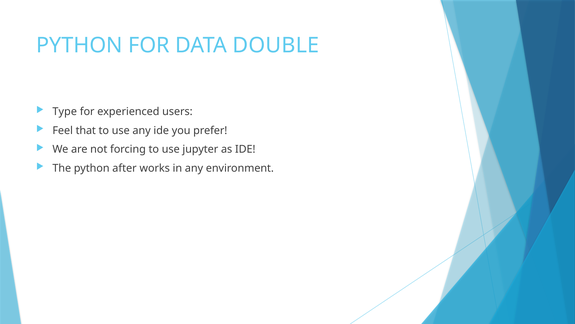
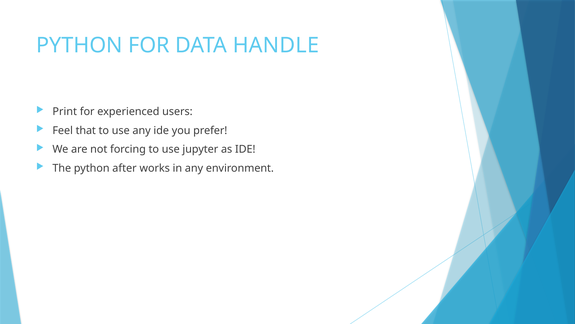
DOUBLE: DOUBLE -> HANDLE (276, 45)
Type: Type -> Print (65, 111)
